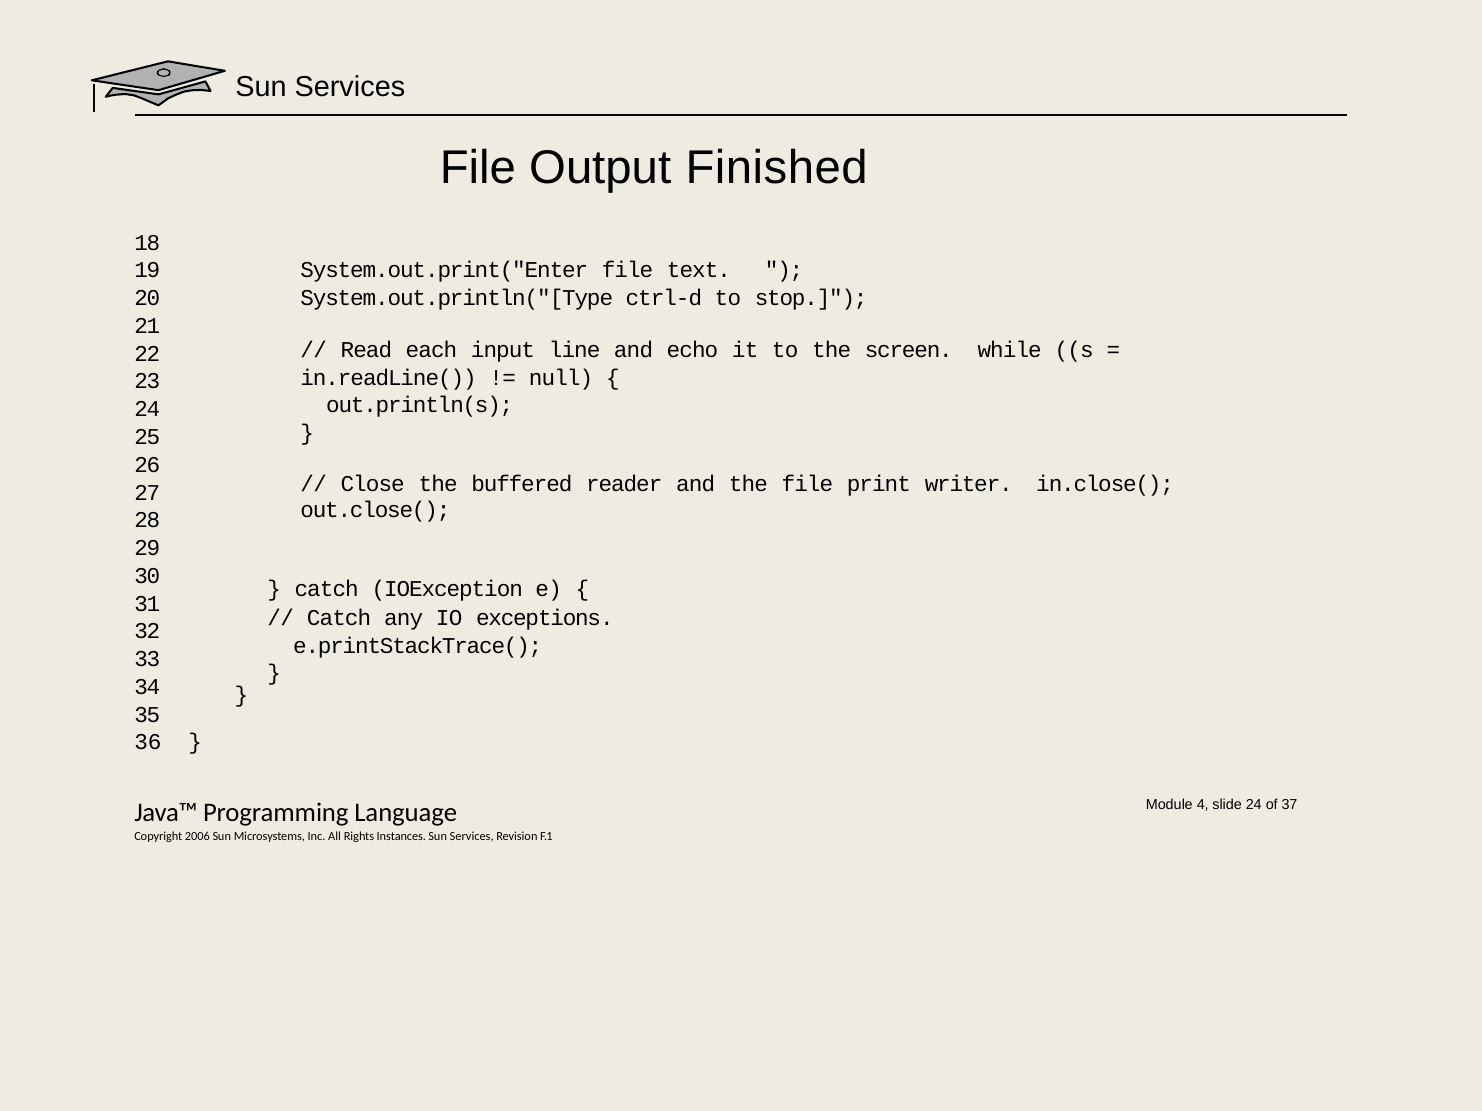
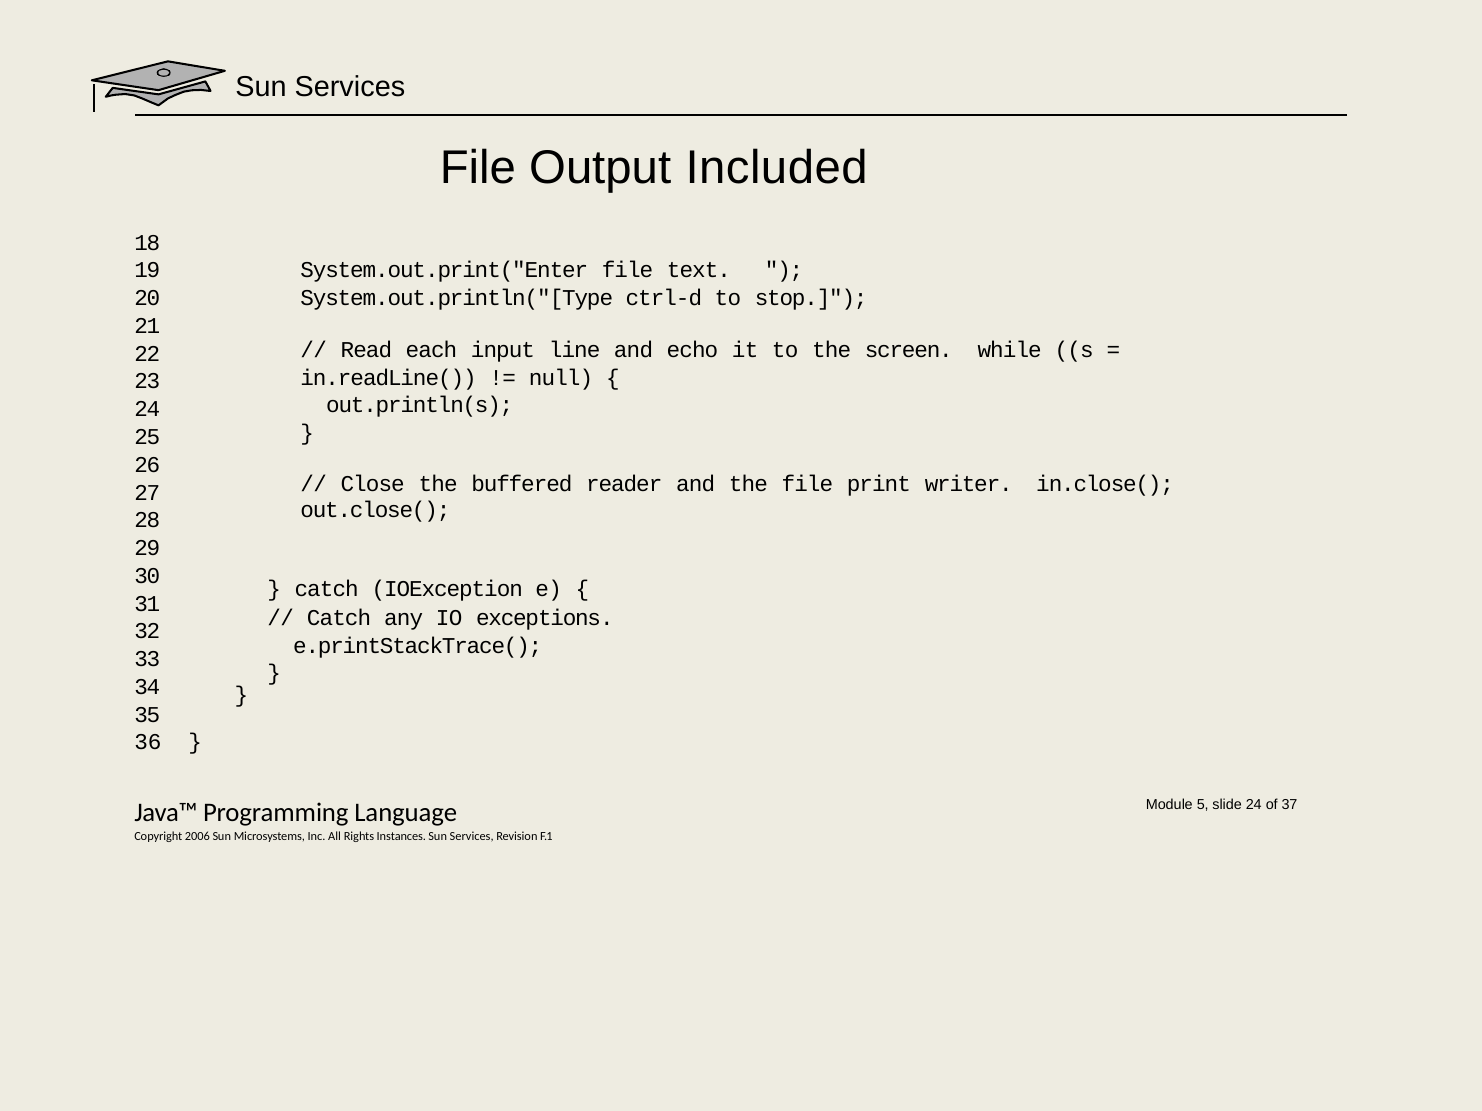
Finished: Finished -> Included (777, 168)
4: 4 -> 5 (1203, 805)
